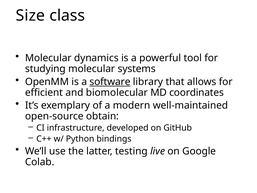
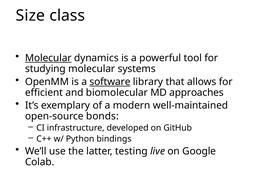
Molecular underline: none -> present (48, 58)
coordinates: coordinates -> approaches (196, 92)
obtain: obtain -> bonds (102, 116)
